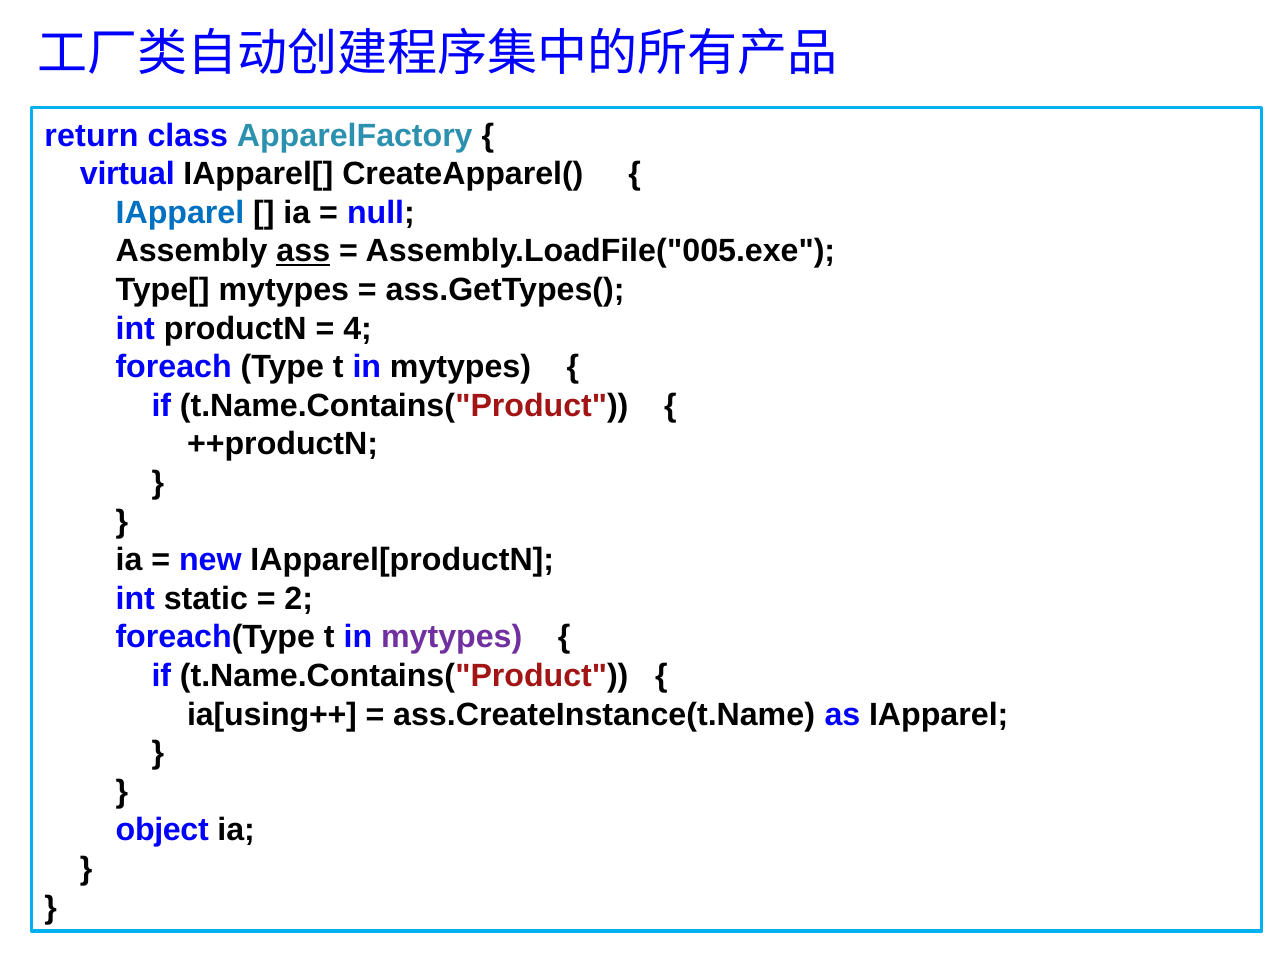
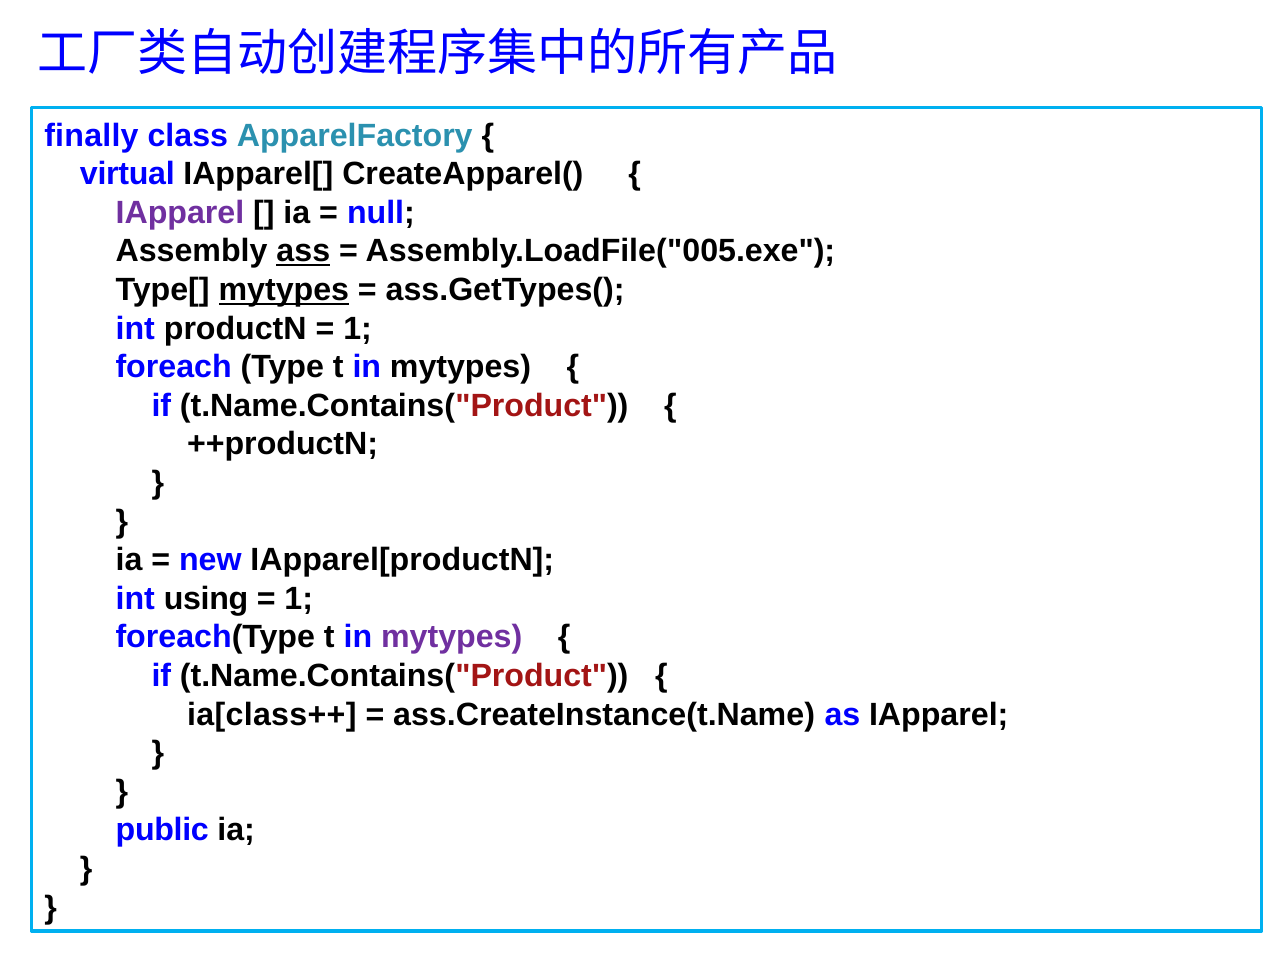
return: return -> finally (91, 135)
IApparel colour: blue -> purple (180, 213)
mytypes underline: none -> present (284, 290)
4: 4 -> 1 (358, 329)
static: static -> using (206, 599)
2: 2 -> 1 (299, 599)
ia[using++: ia[using++ -> ia[class++ (272, 715)
object: object -> public (162, 830)
